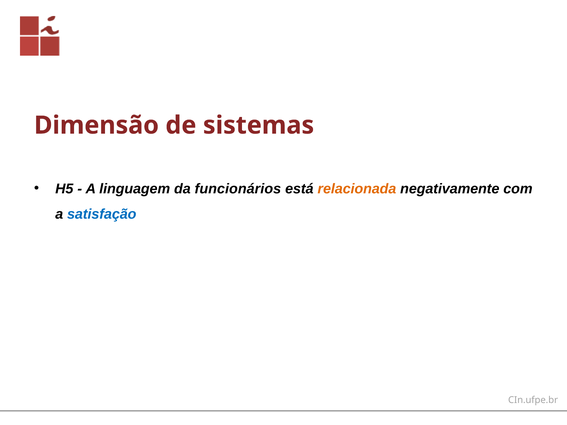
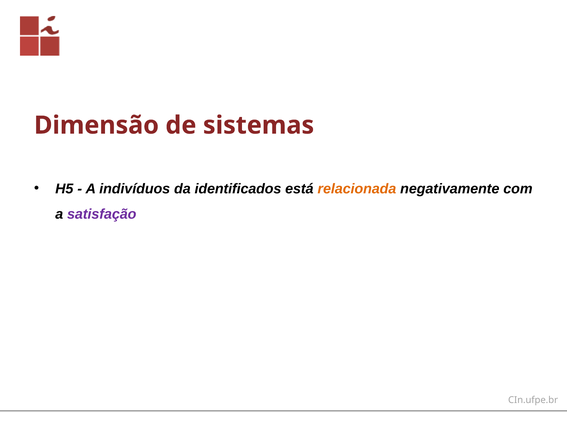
linguagem: linguagem -> indivíduos (135, 189)
funcionários: funcionários -> identificados (238, 189)
satisfação colour: blue -> purple (102, 214)
